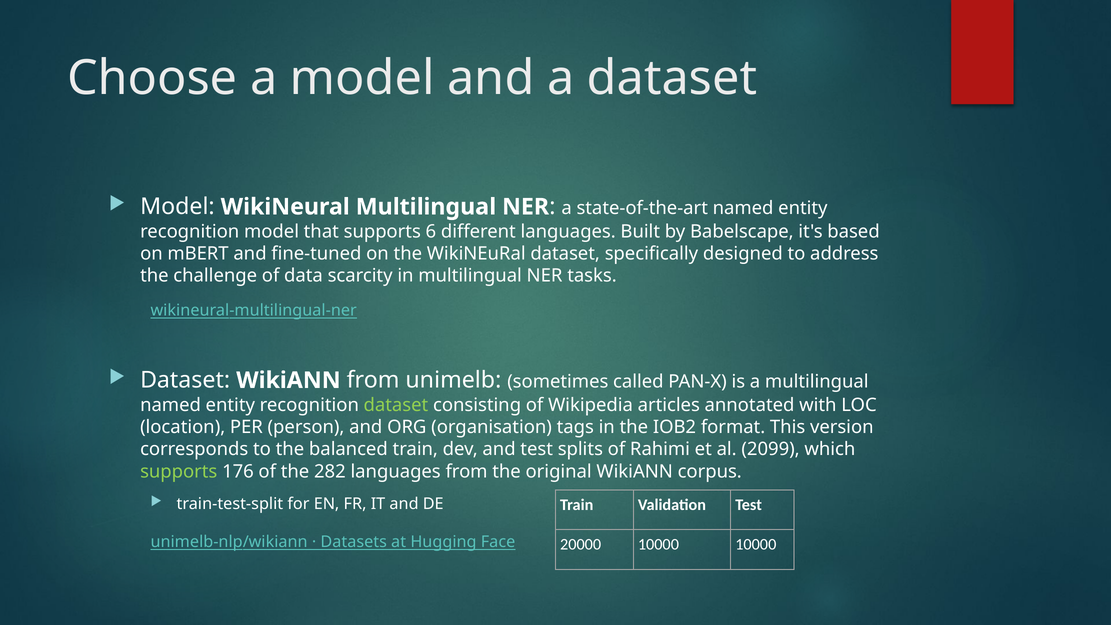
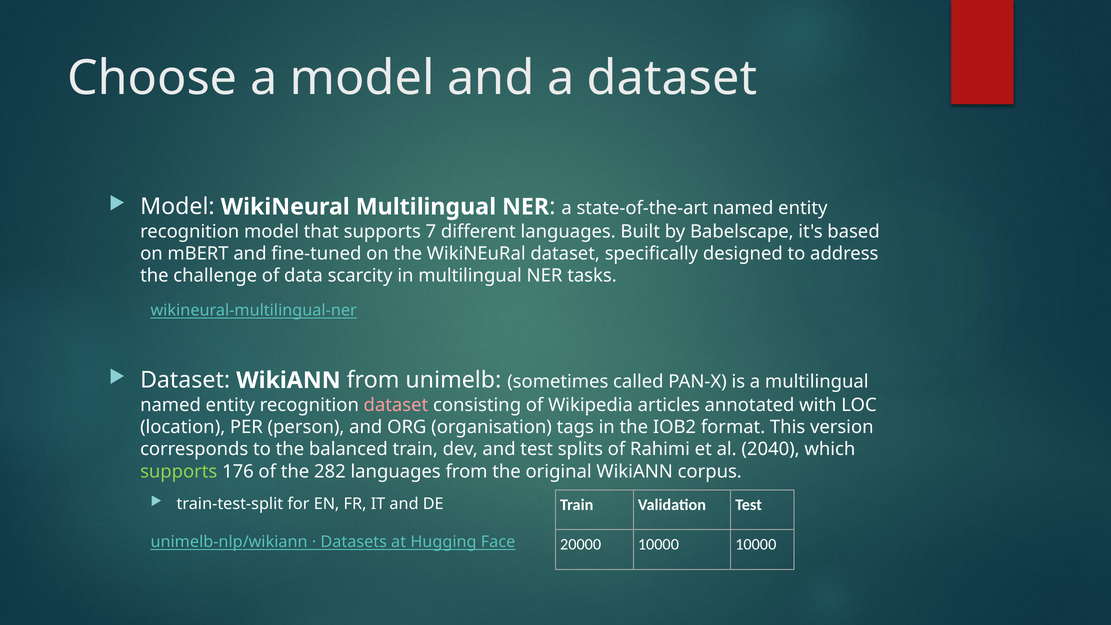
6: 6 -> 7 (431, 231)
dataset colour: light green -> pink (396, 405)
2099: 2099 -> 2040 (771, 449)
